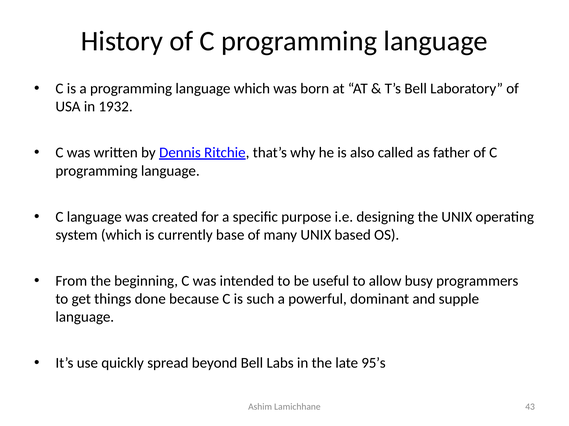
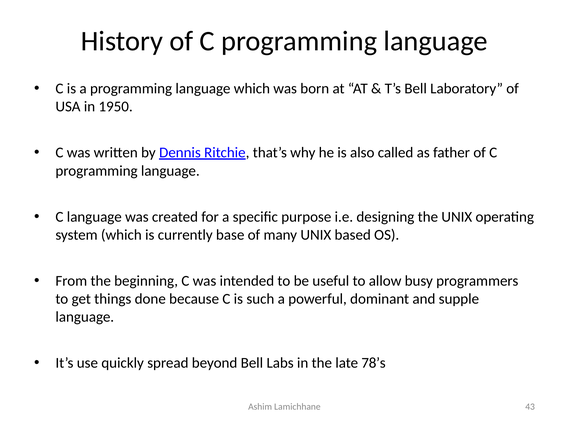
1932: 1932 -> 1950 (116, 107)
95’s: 95’s -> 78’s (374, 364)
